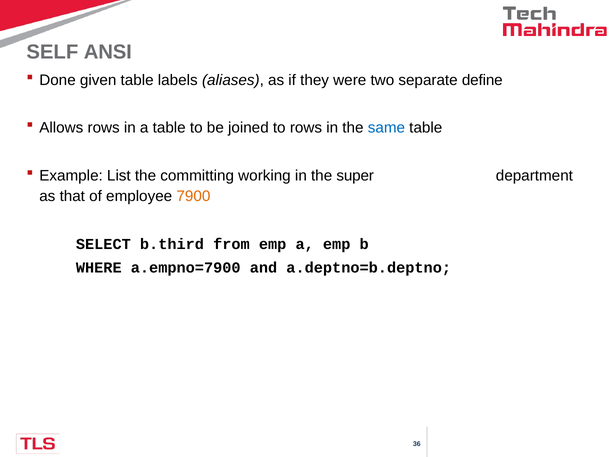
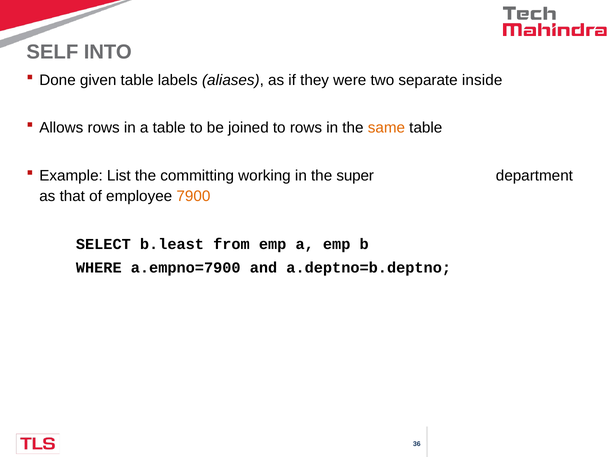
ANSI: ANSI -> INTO (108, 52)
define: define -> inside (482, 80)
same colour: blue -> orange (386, 128)
b.third: b.third -> b.least (172, 244)
